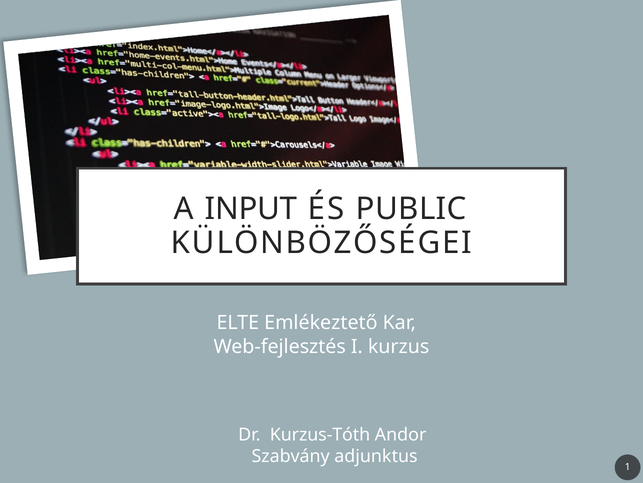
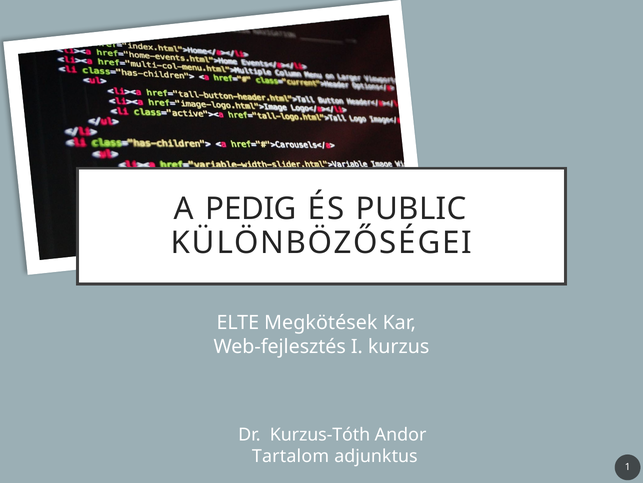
INPUT: INPUT -> PEDIG (251, 209)
Emlékeztető: Emlékeztető -> Megkötések (321, 322)
Szabvány: Szabvány -> Tartalom (290, 456)
